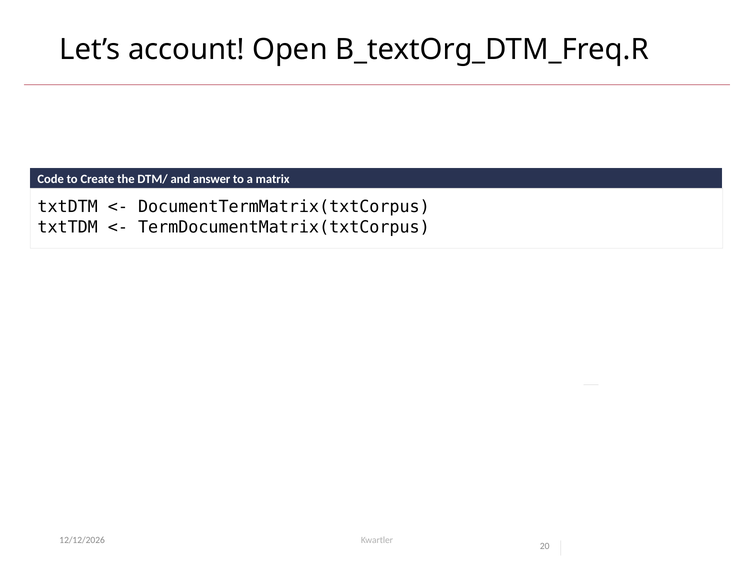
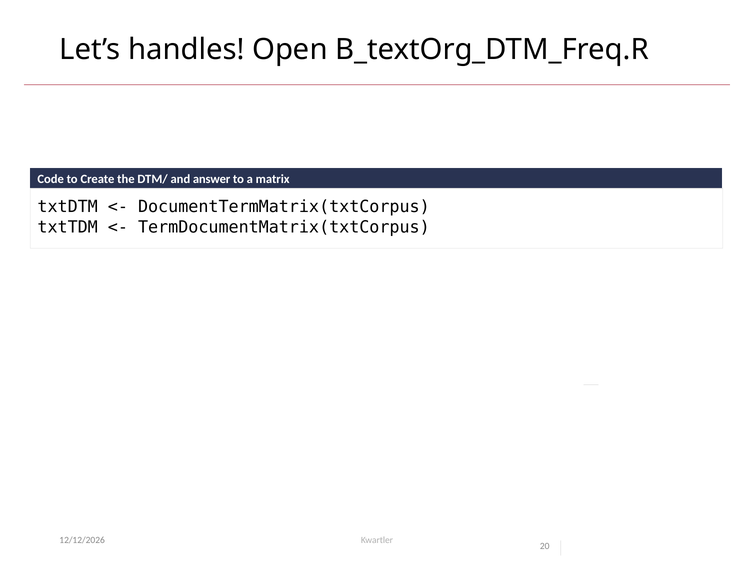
account: account -> handles (186, 49)
